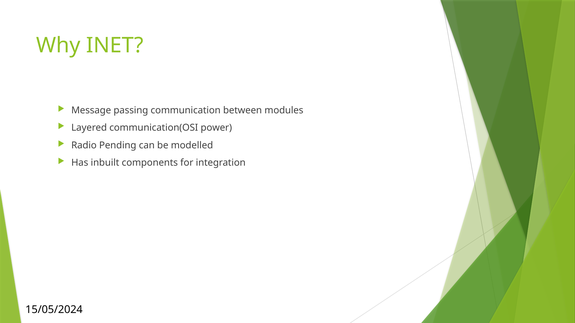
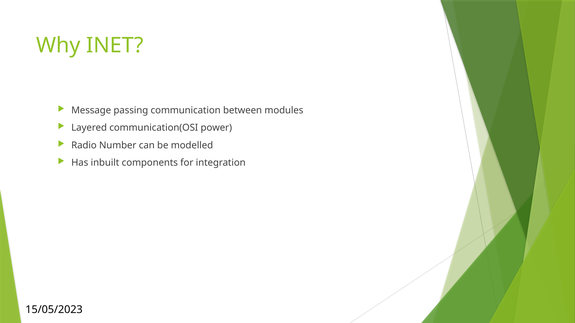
Pending: Pending -> Number (118, 145)
15/05/2024: 15/05/2024 -> 15/05/2023 (54, 310)
